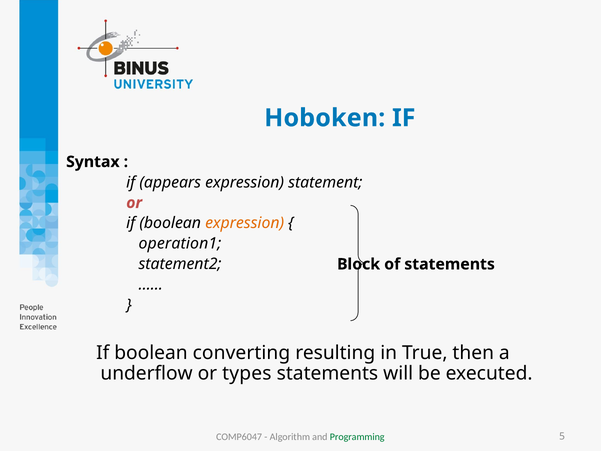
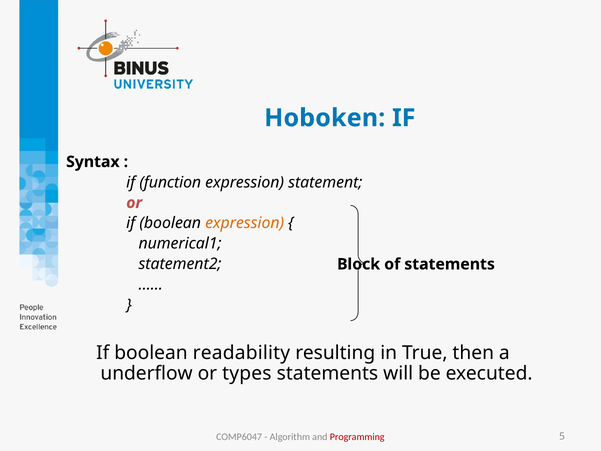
appears: appears -> function (170, 182)
operation1: operation1 -> numerical1 (180, 244)
converting: converting -> readability (241, 353)
Programming colour: green -> red (357, 437)
